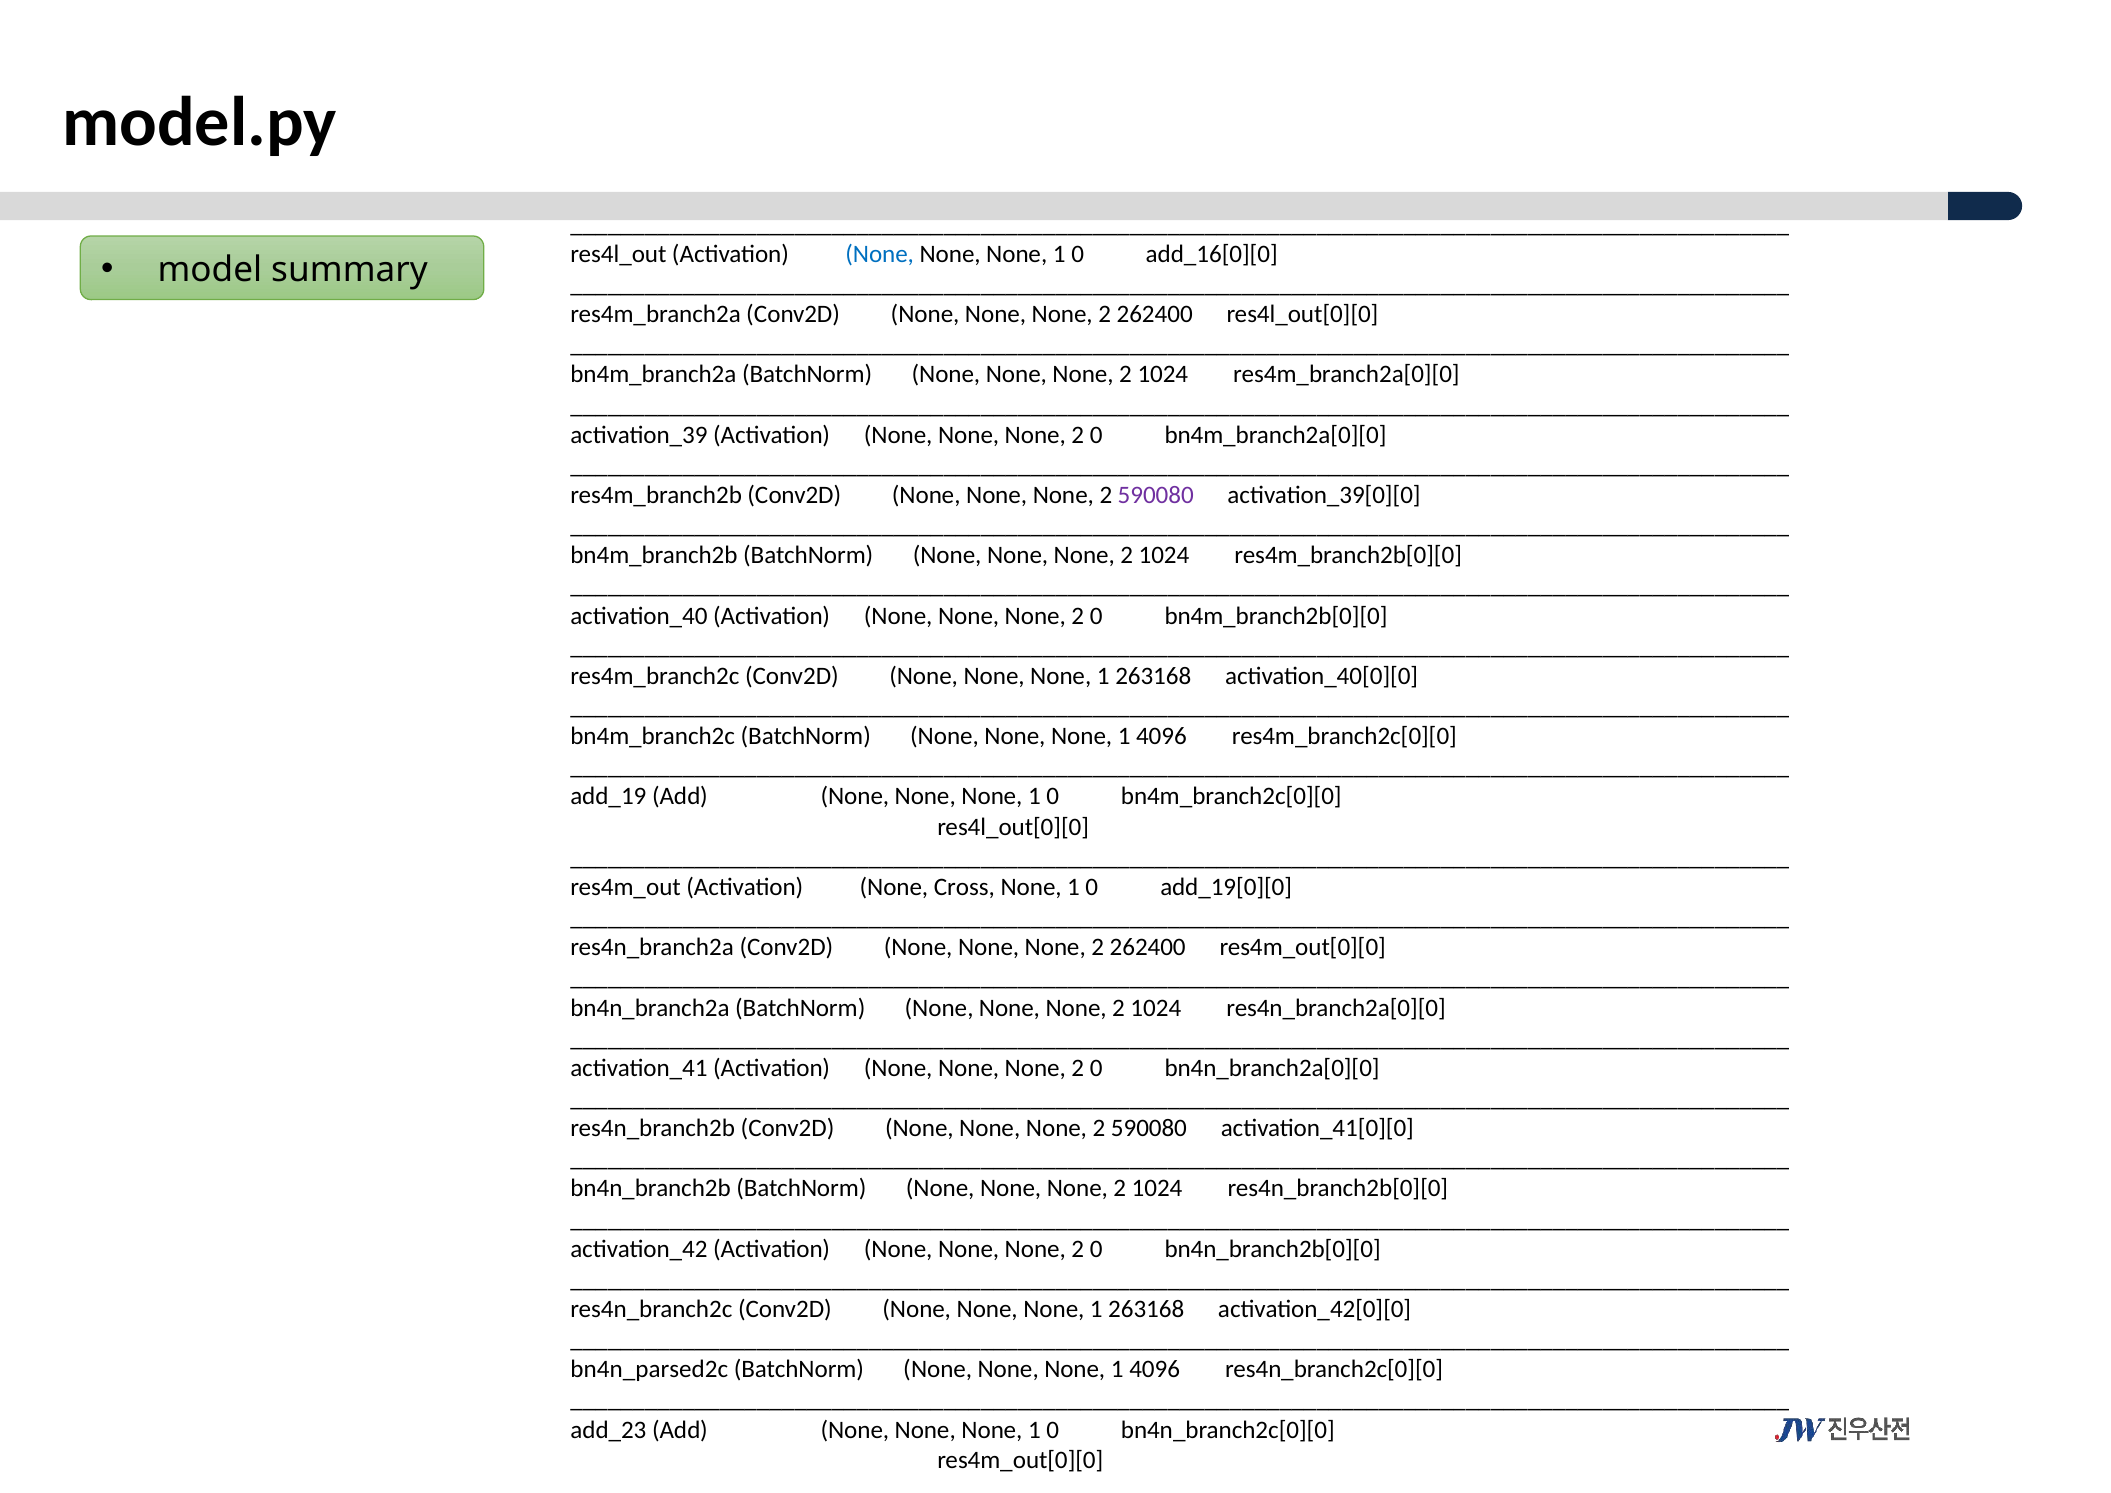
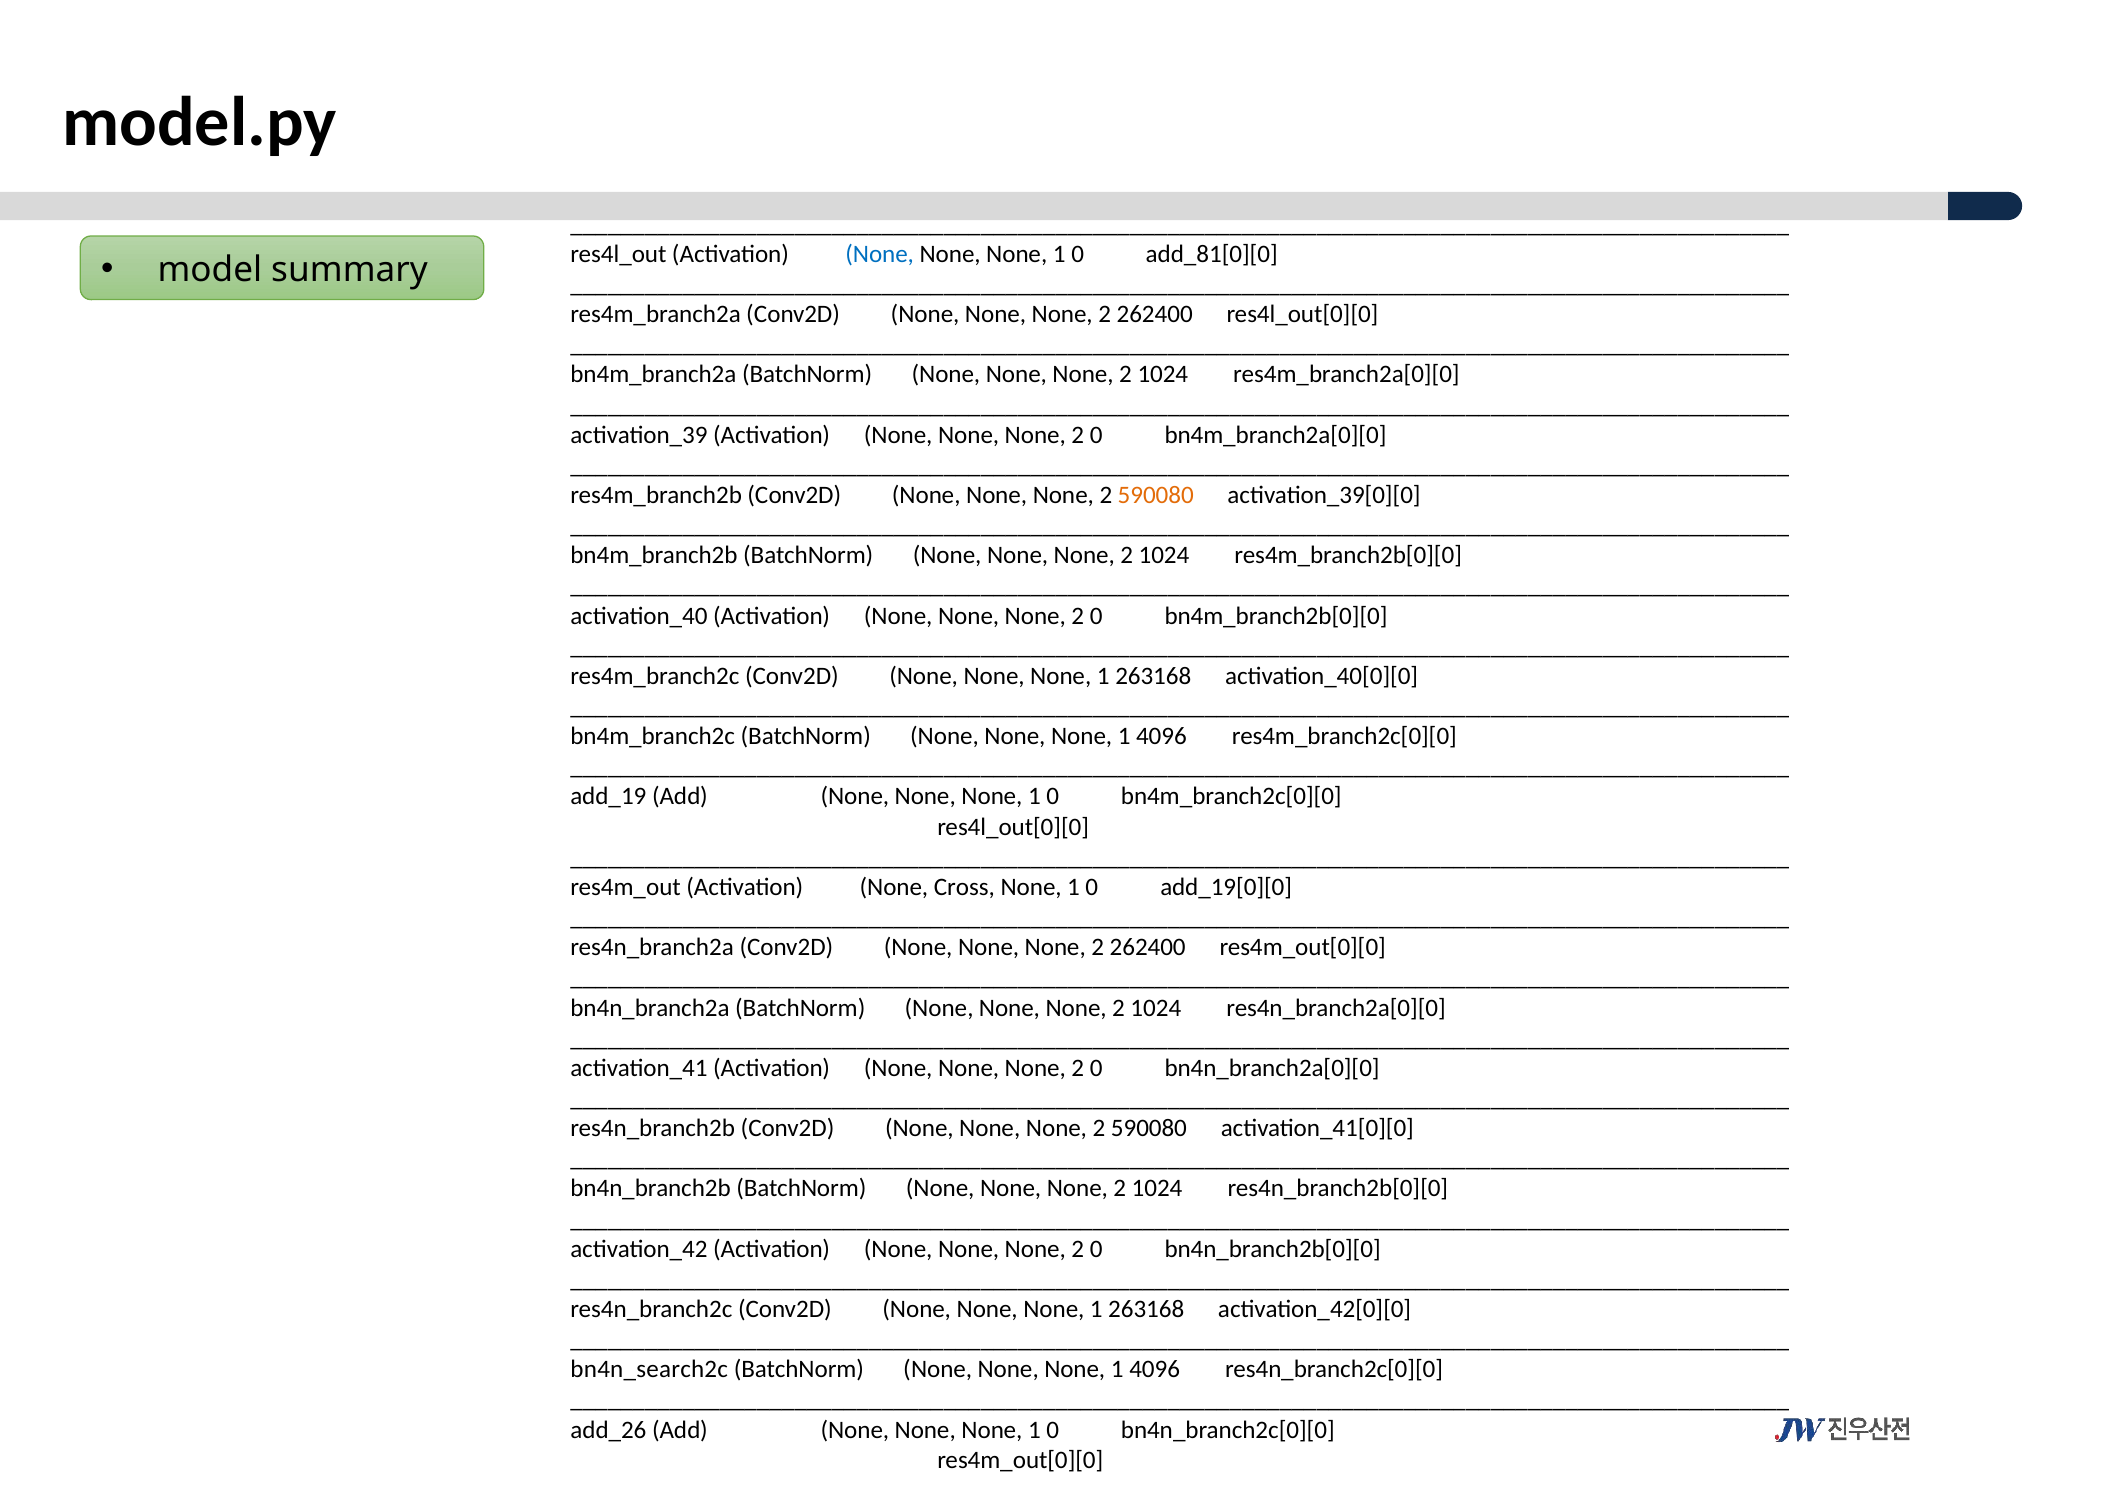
add_16[0][0: add_16[0][0 -> add_81[0][0 (1212, 254)
590080 colour: purple -> orange (1156, 495)
bn4n_parsed2c: bn4n_parsed2c -> bn4n_search2c (649, 1369)
add_23: add_23 -> add_26 (608, 1429)
